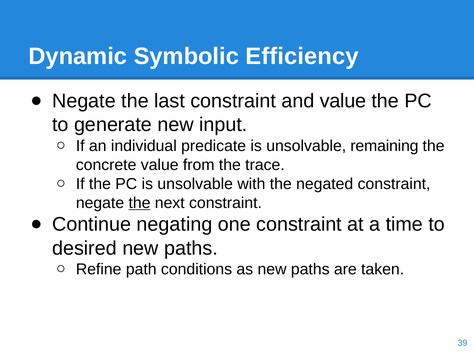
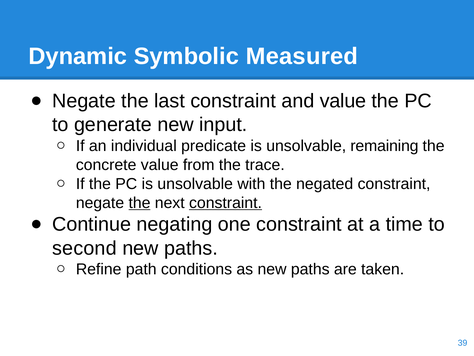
Efficiency: Efficiency -> Measured (302, 56)
constraint underline: none -> present (225, 203)
desired: desired -> second (84, 248)
